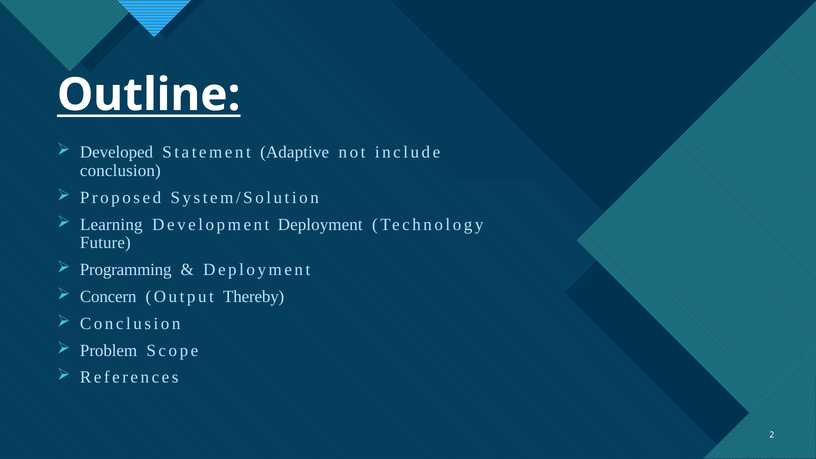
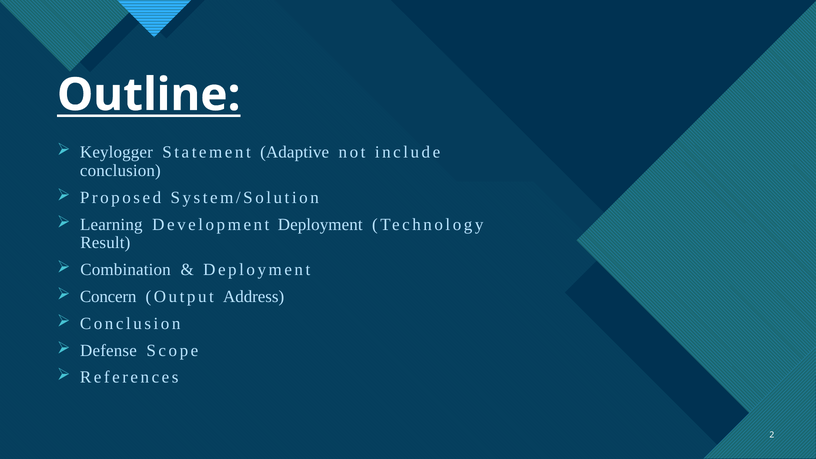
Developed: Developed -> Keylogger (116, 152)
Future: Future -> Result (105, 243)
Programming: Programming -> Combination (125, 270)
Thereby: Thereby -> Address (254, 297)
Problem: Problem -> Defense (108, 350)
